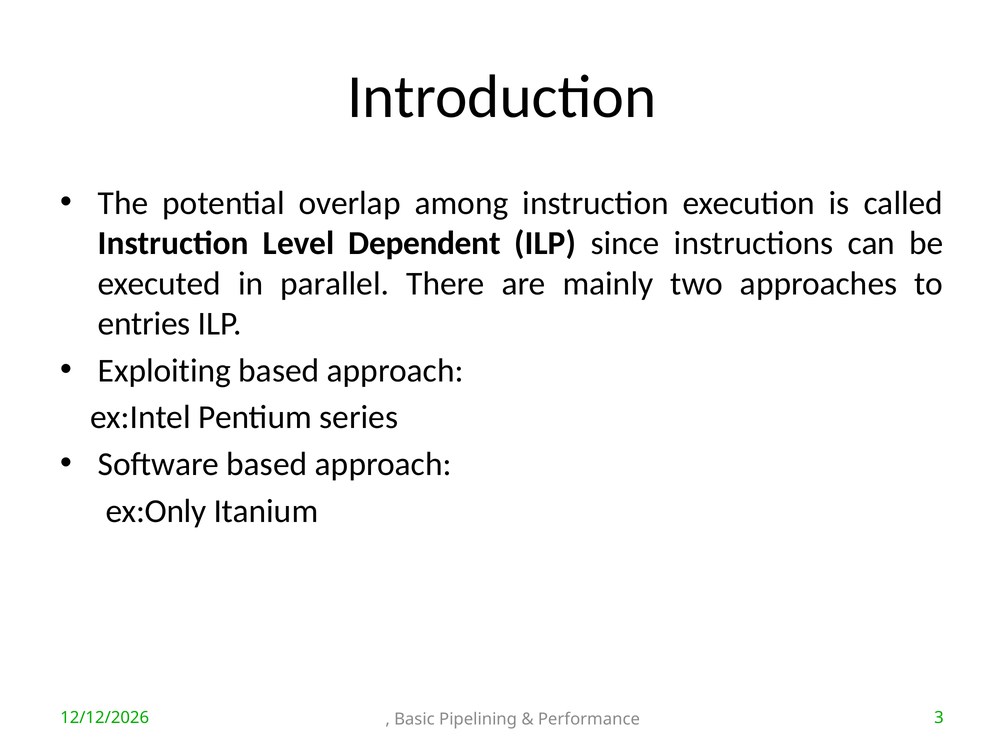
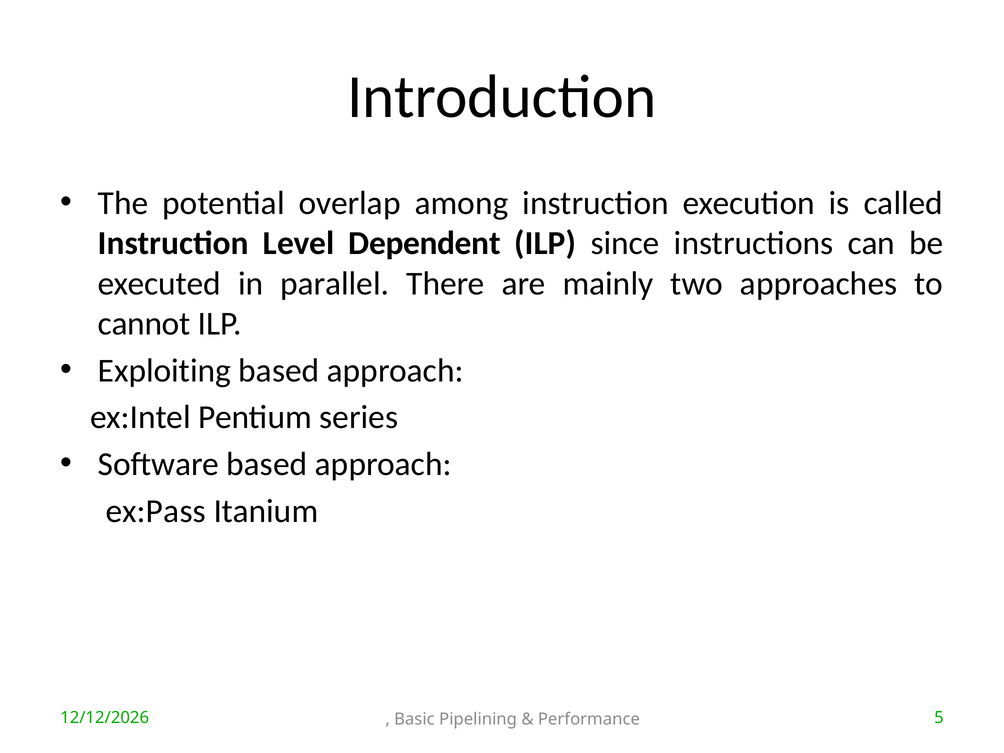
entries: entries -> cannot (144, 324)
ex:Only: ex:Only -> ex:Pass (156, 511)
3: 3 -> 5 (939, 718)
